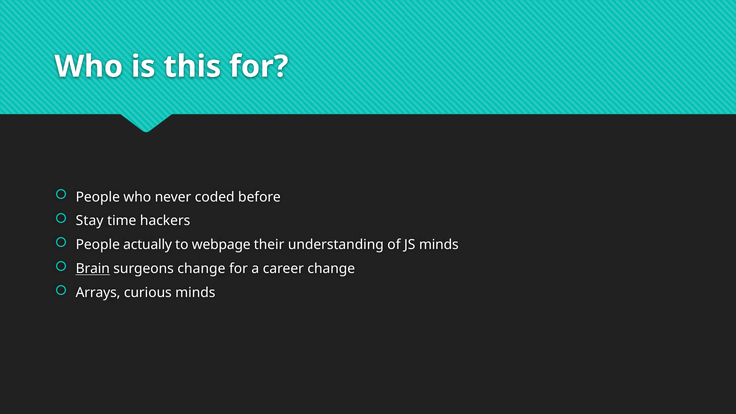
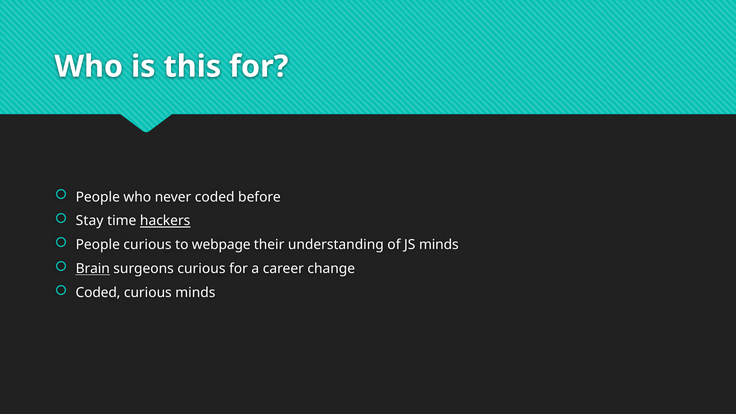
hackers underline: none -> present (165, 221)
People actually: actually -> curious (148, 245)
surgeons change: change -> curious (201, 269)
Arrays: Arrays -> Coded (98, 293)
